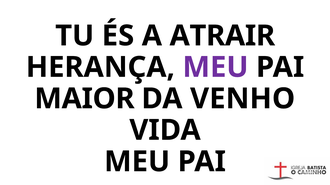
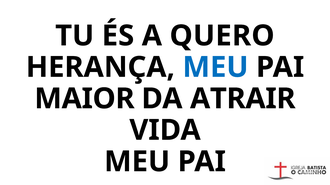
ATRAIR: ATRAIR -> QUERO (222, 36)
MEU colour: purple -> blue (215, 67)
VENHO: VENHO -> ATRAIR (243, 99)
